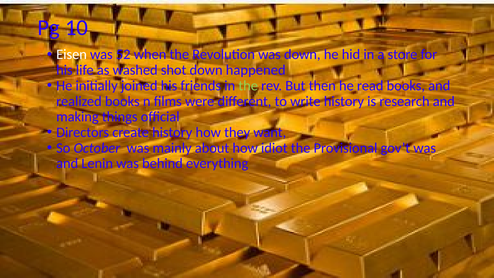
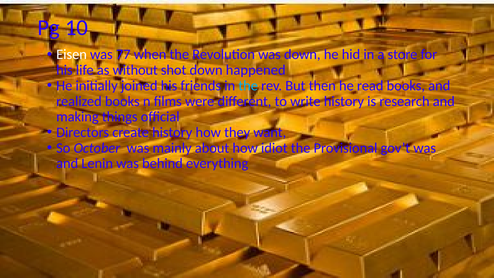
52: 52 -> 77 (123, 55)
washed: washed -> without (135, 70)
the colour: light green -> light blue (248, 86)
